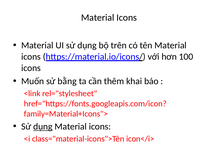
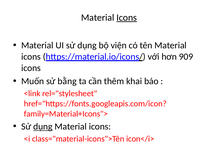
Icons underline: none -> present (127, 18)
trên: trên -> viện (119, 46)
100: 100 -> 909 (186, 57)
